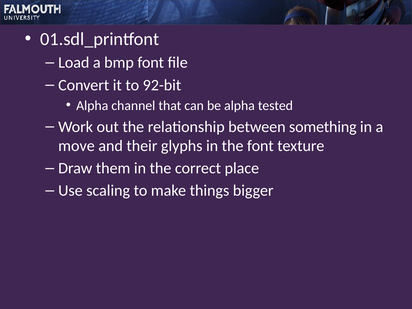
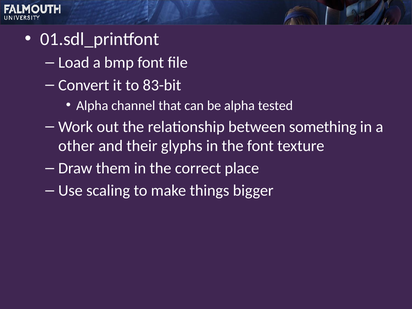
92-bit: 92-bit -> 83-bit (162, 85)
move: move -> other (76, 146)
